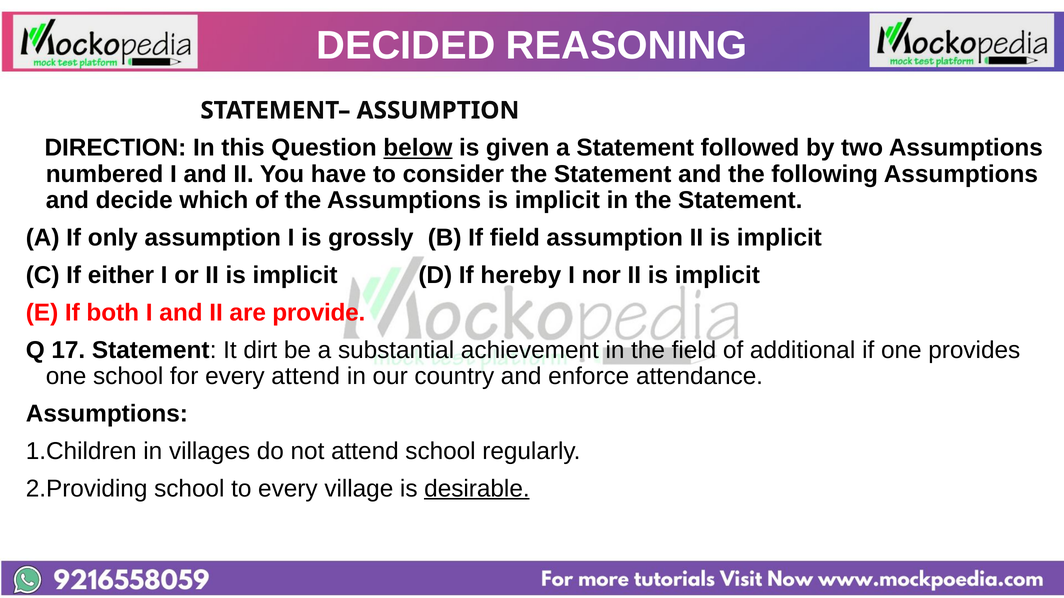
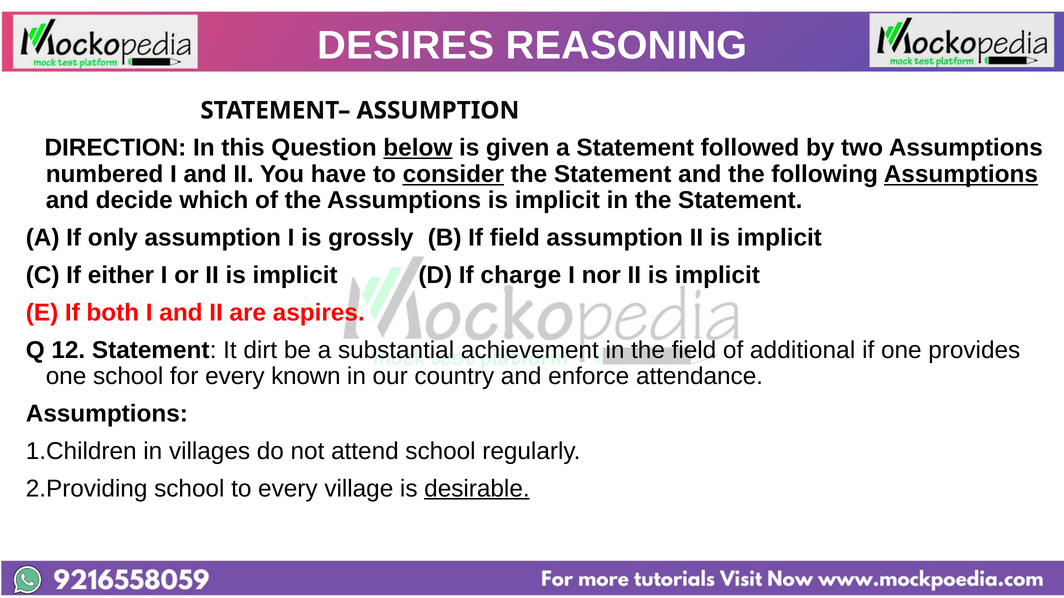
DECIDED: DECIDED -> DESIRES (406, 46)
consider underline: none -> present (453, 174)
Assumptions underline: none -> present (961, 174)
hereby: hereby -> charge (521, 275)
provide: provide -> aspires (319, 313)
17: 17 -> 12 (68, 350)
every attend: attend -> known (306, 377)
